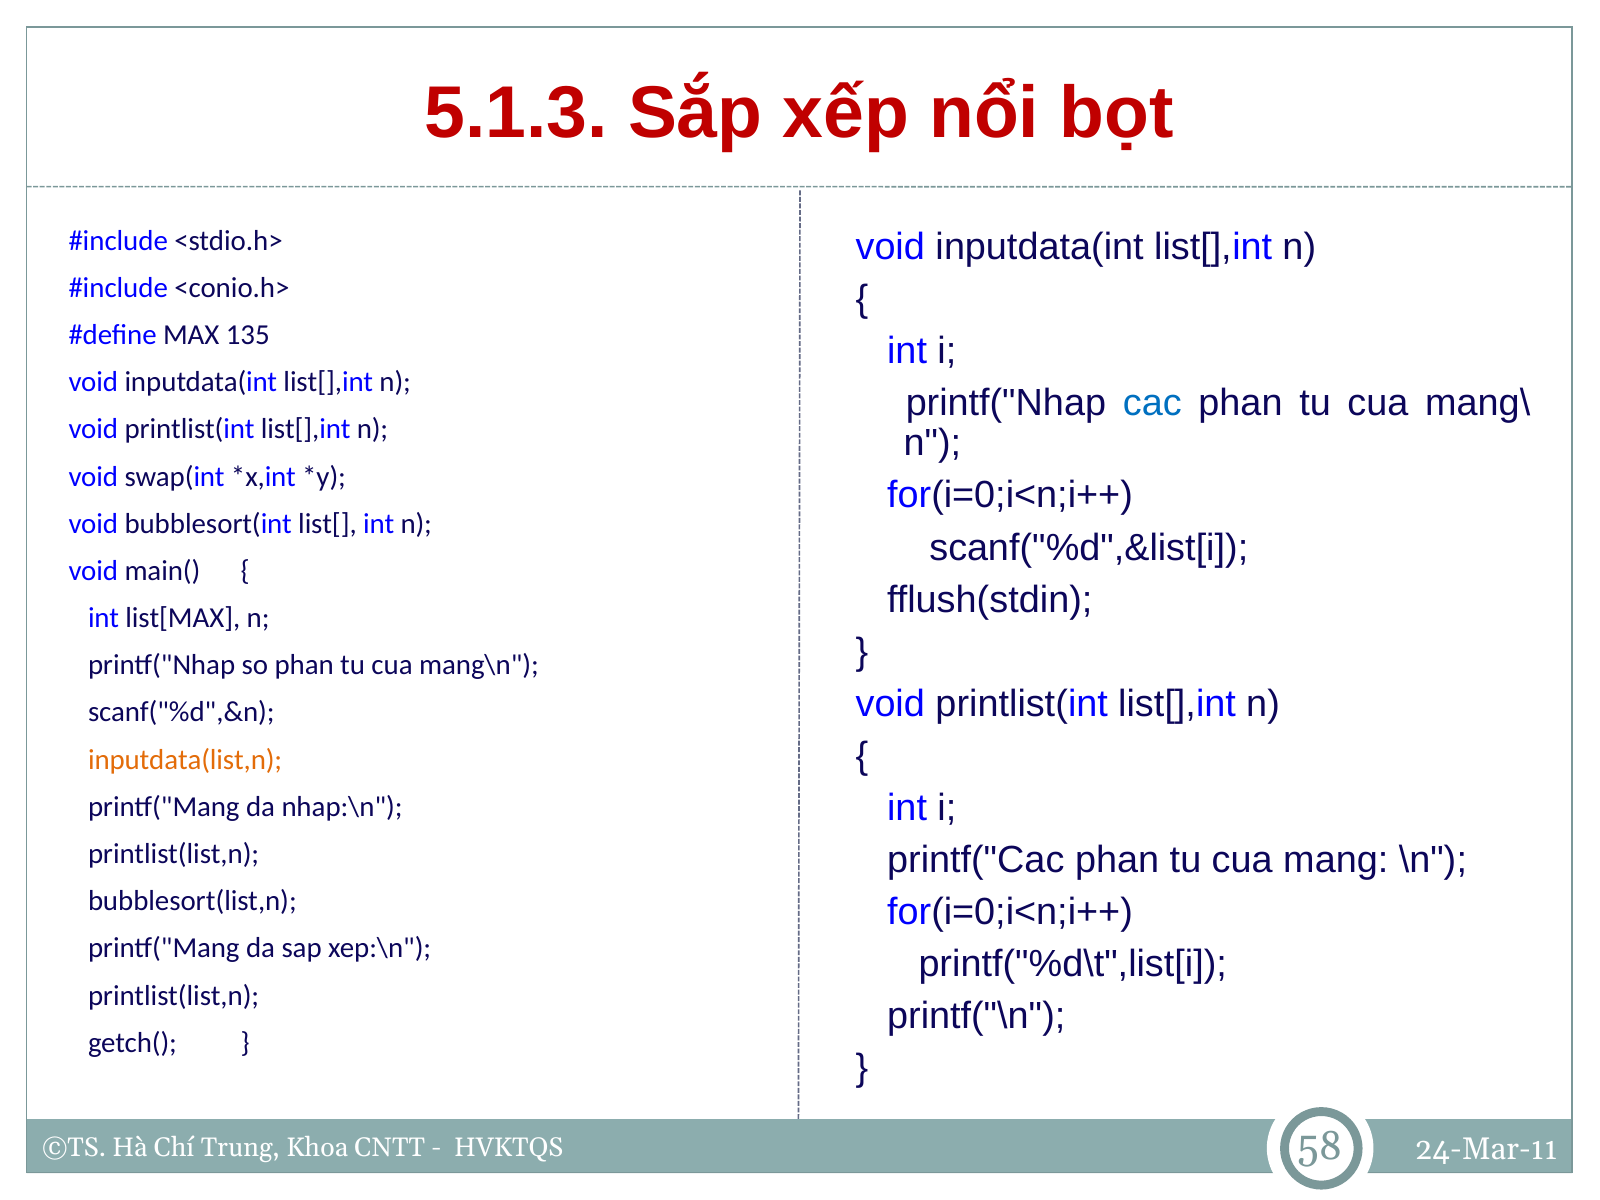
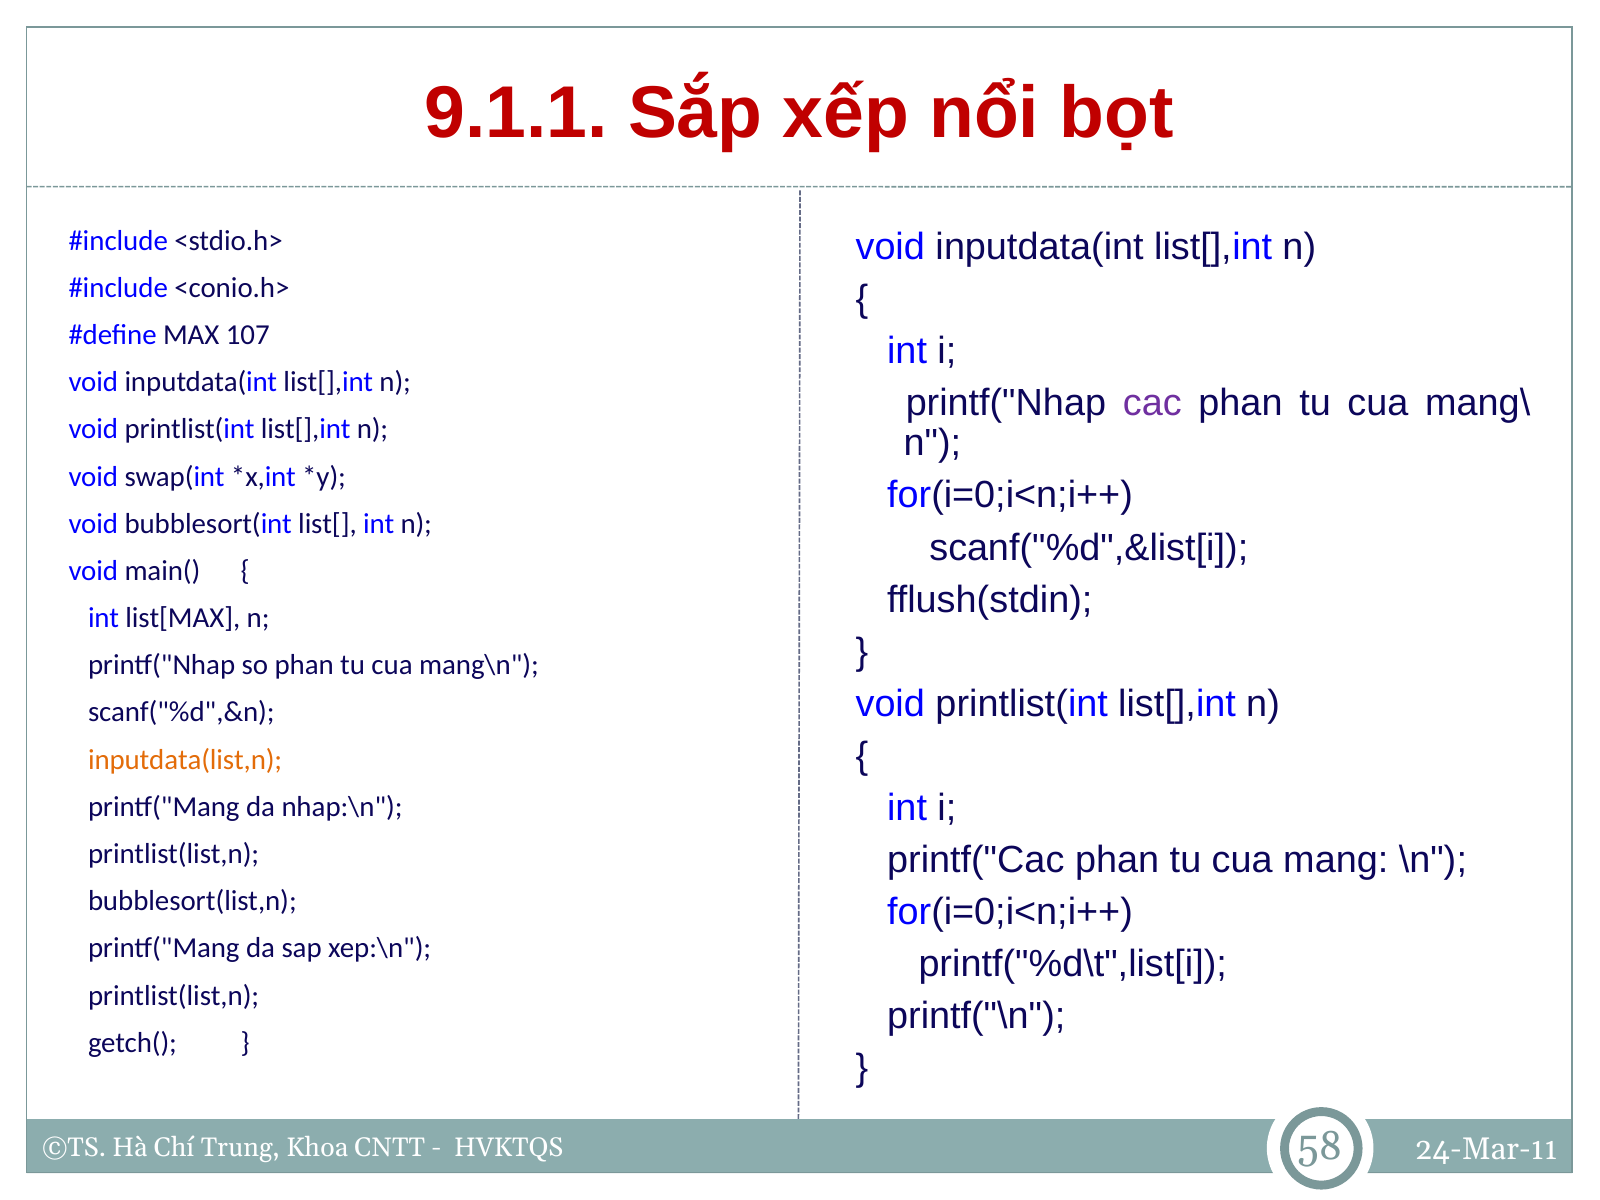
5.1.3: 5.1.3 -> 9.1.1 (516, 113)
135: 135 -> 107 (248, 335)
cac colour: blue -> purple (1152, 403)
